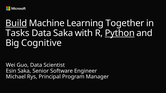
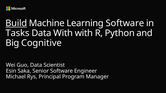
Learning Together: Together -> Software (125, 23)
Data Saka: Saka -> With (63, 33)
Python underline: present -> none (120, 33)
